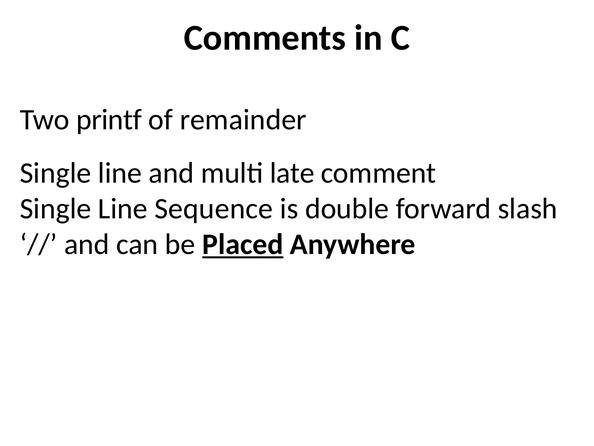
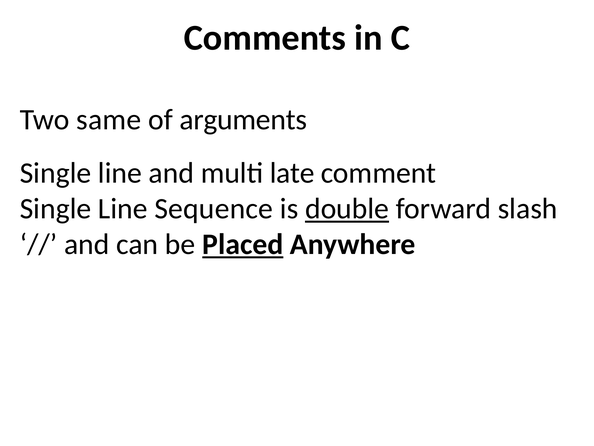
printf: printf -> same (109, 119)
remainder: remainder -> arguments (243, 119)
double underline: none -> present (347, 209)
